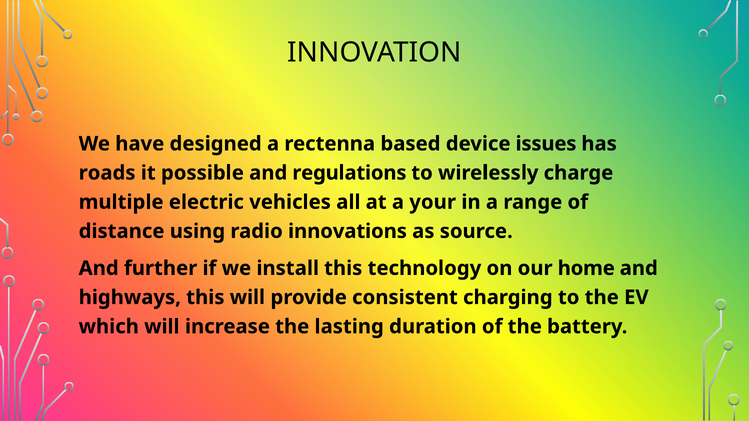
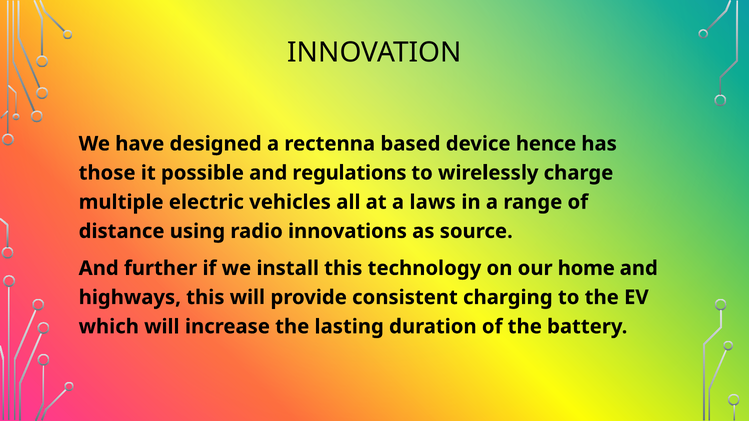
issues: issues -> hence (546, 144)
roads: roads -> those (107, 173)
your: your -> laws (433, 202)
